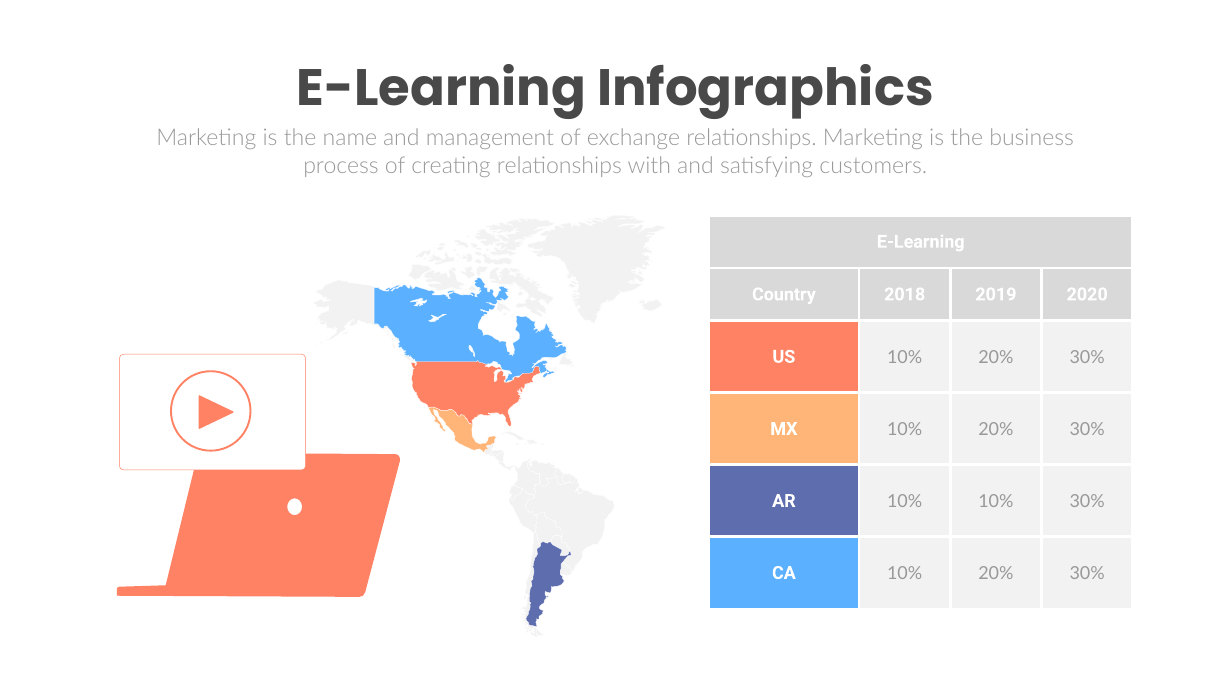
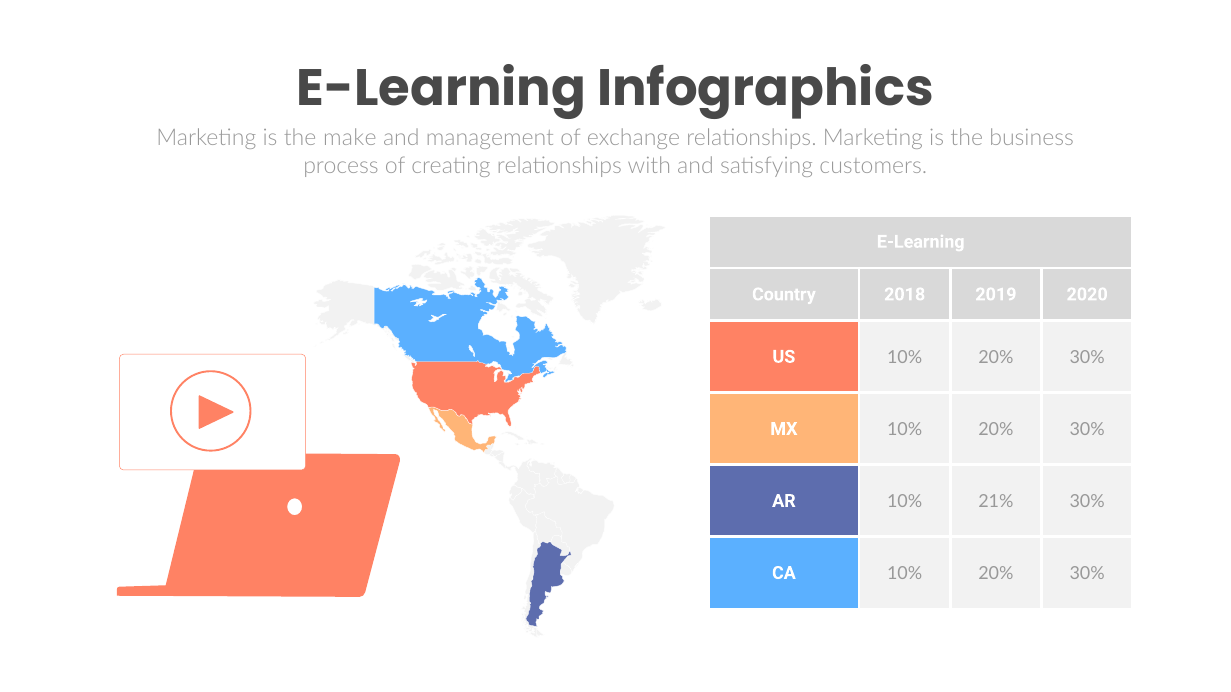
name: name -> make (350, 138)
10% 10%: 10% -> 21% (996, 502)
